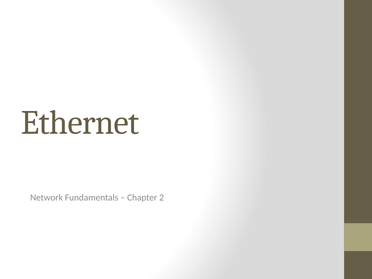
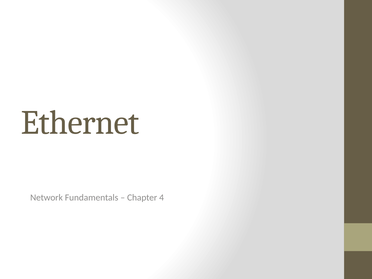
2: 2 -> 4 (162, 198)
